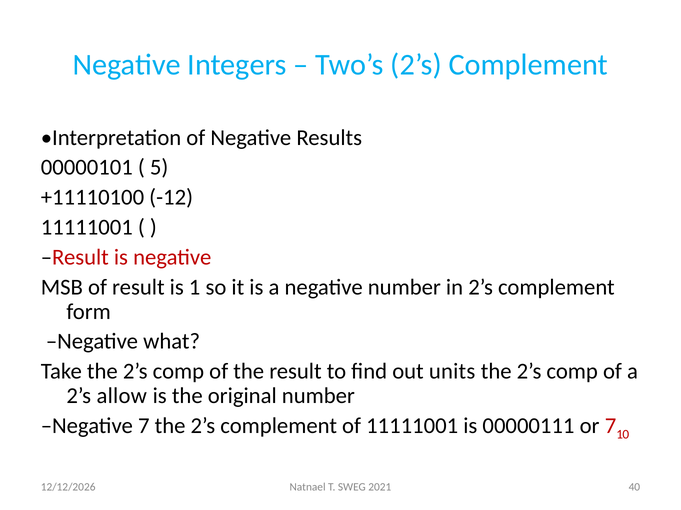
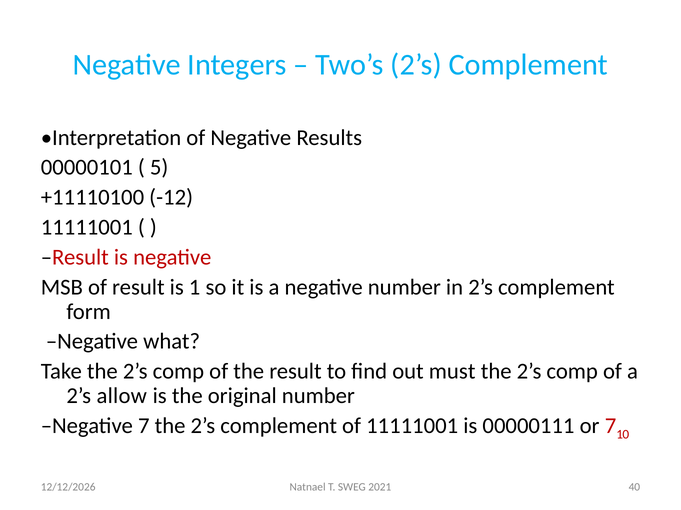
units: units -> must (452, 372)
